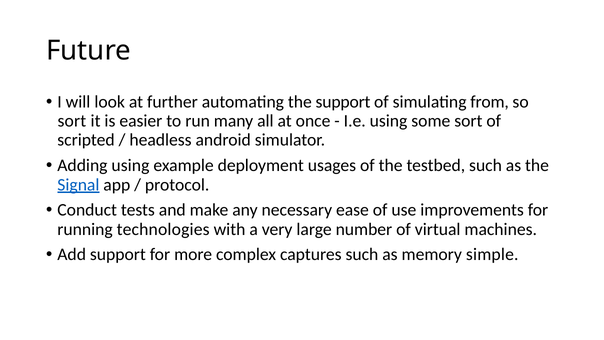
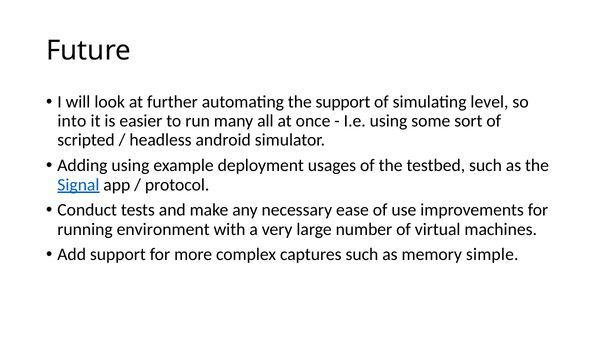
from: from -> level (489, 102)
sort: sort -> into (72, 121)
technologies: technologies -> environment (163, 229)
